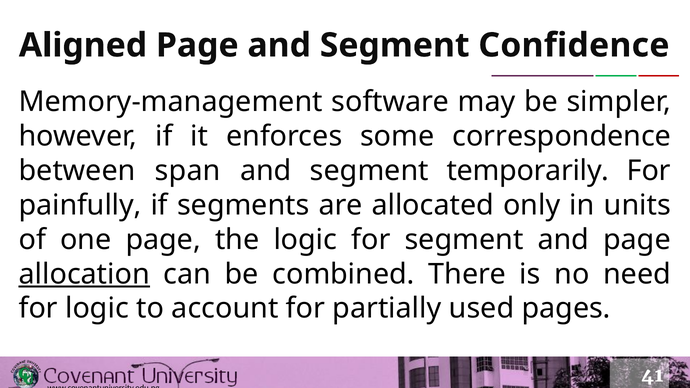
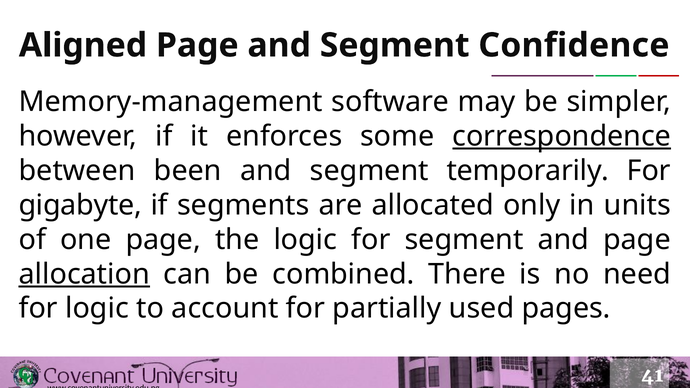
correspondence underline: none -> present (562, 136)
span: span -> been (188, 171)
painfully: painfully -> gigabyte (80, 205)
